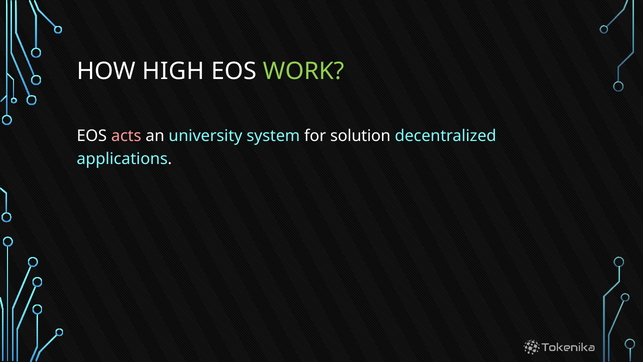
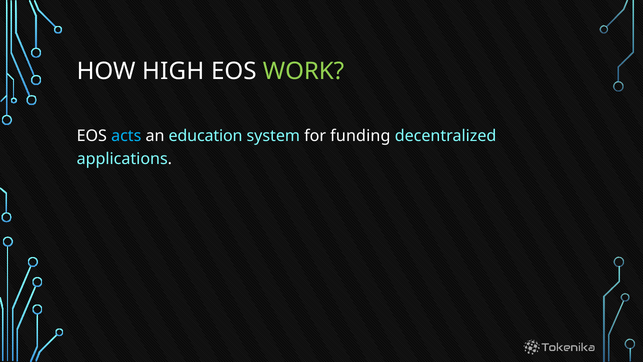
acts colour: pink -> light blue (126, 136)
university: university -> education (206, 136)
solution: solution -> funding (360, 136)
